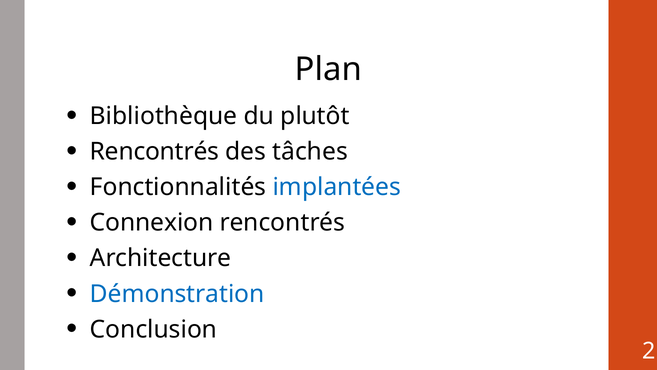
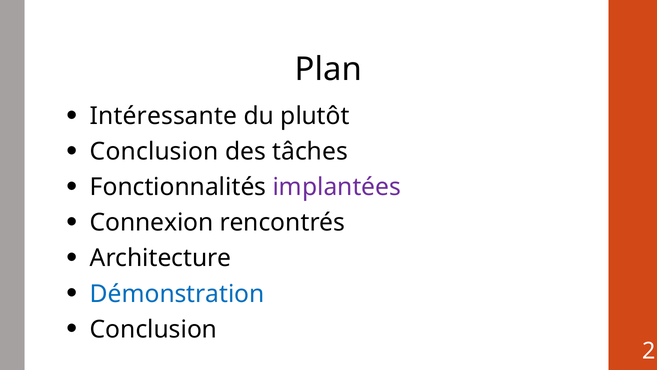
Bibliothèque: Bibliothèque -> Intéressante (164, 116)
Rencontrés: Rencontrés -> Conclusion (154, 152)
implantées colour: blue -> purple (337, 187)
